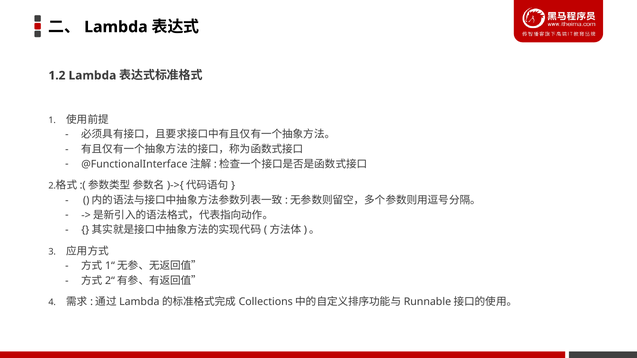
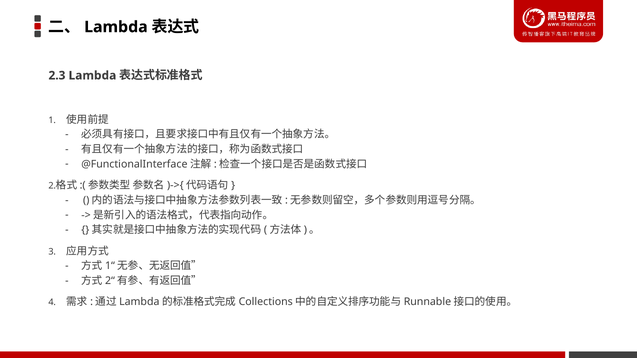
1.2: 1.2 -> 2.3 (57, 76)
